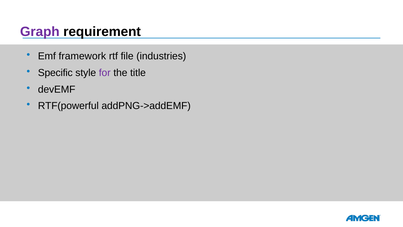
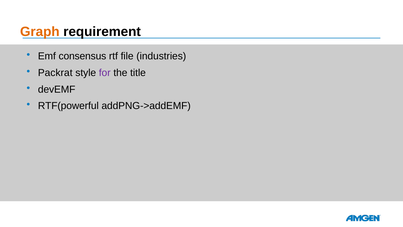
Graph colour: purple -> orange (40, 32)
framework: framework -> consensus (82, 56)
Specific: Specific -> Packrat (55, 73)
